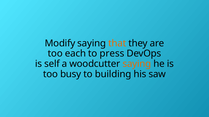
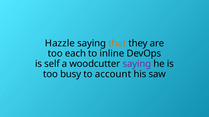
Modify: Modify -> Hazzle (60, 43)
press: press -> inline (112, 54)
saying colour: orange -> purple (137, 64)
building: building -> account (113, 74)
